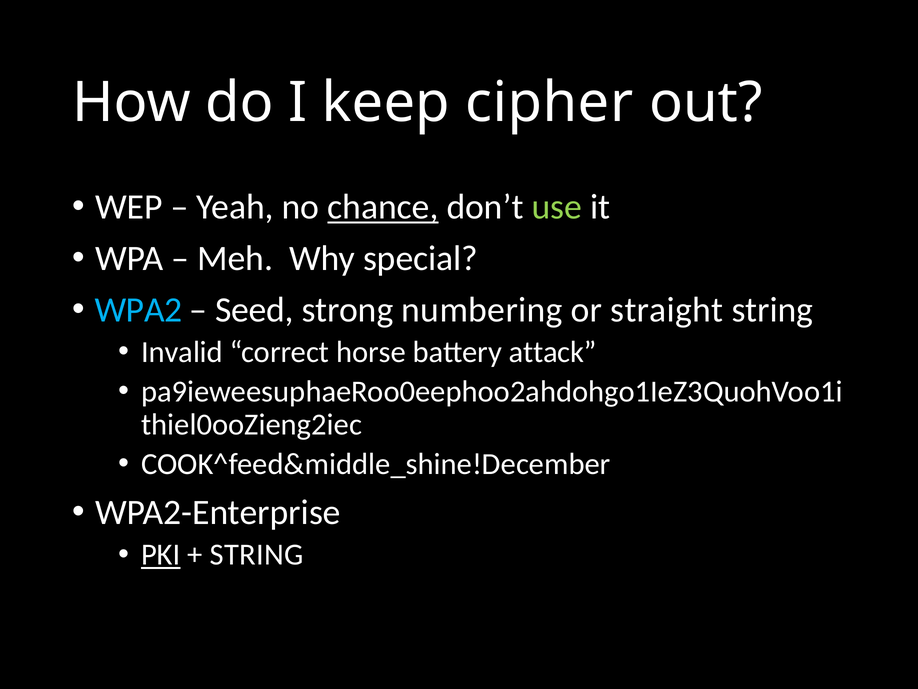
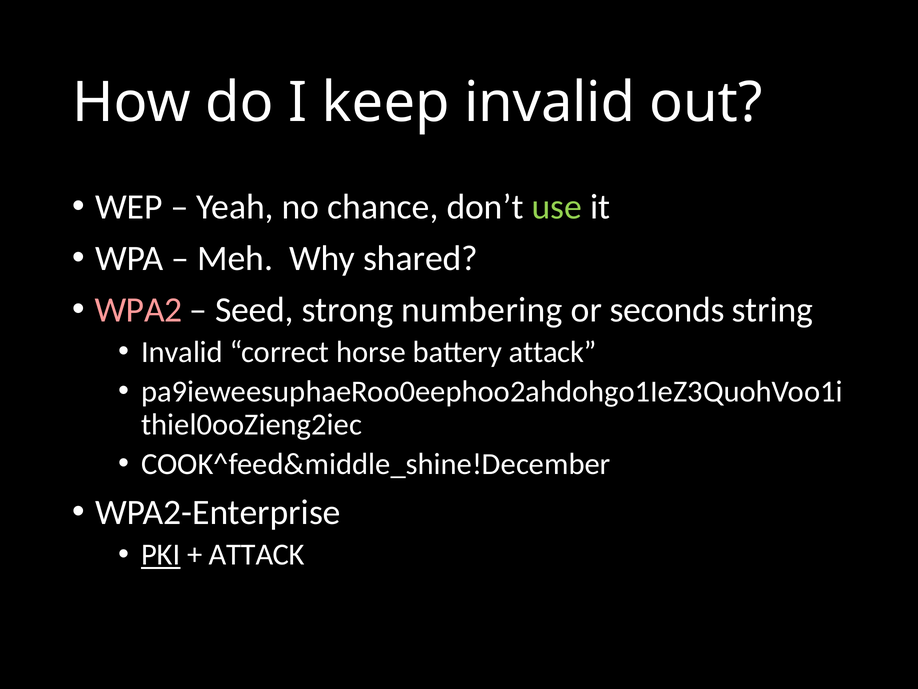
keep cipher: cipher -> invalid (550, 103)
chance underline: present -> none (383, 207)
special: special -> shared (420, 258)
WPA2 colour: light blue -> pink (138, 310)
straight: straight -> seconds (667, 310)
STRING: STRING -> ATTACK (257, 554)
